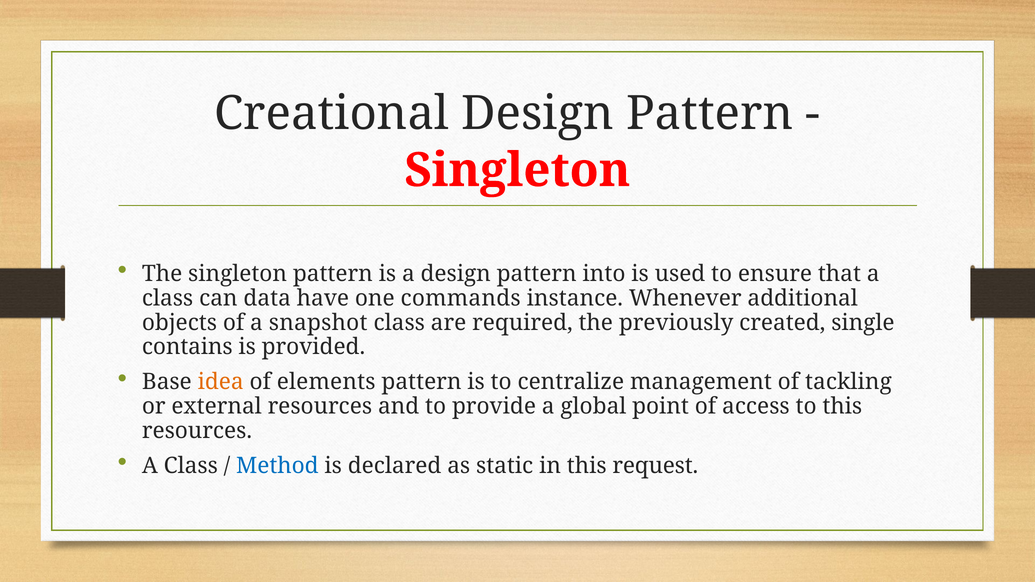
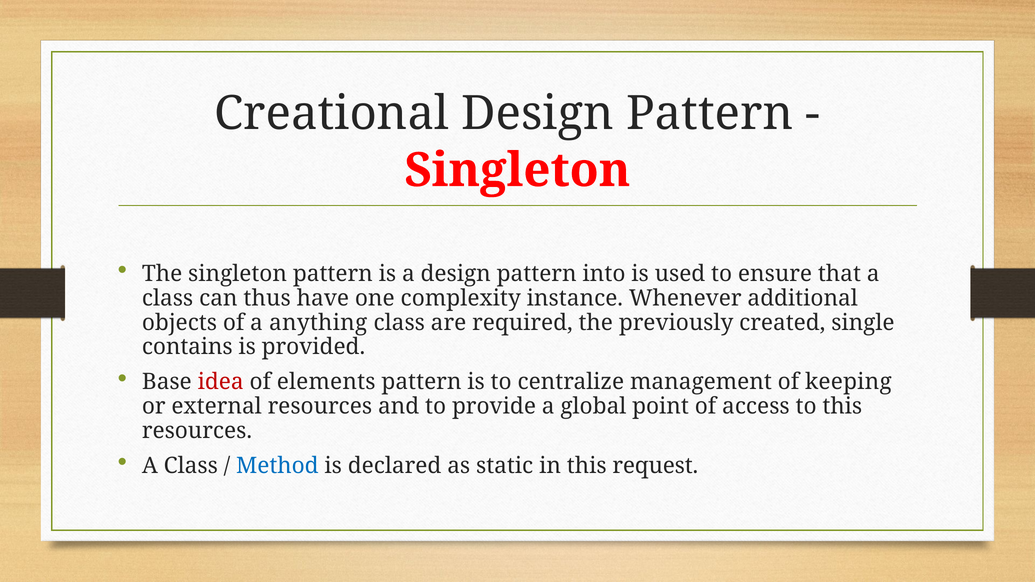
data: data -> thus (267, 298)
commands: commands -> complexity (461, 298)
snapshot: snapshot -> anything (318, 323)
idea colour: orange -> red (221, 382)
tackling: tackling -> keeping (848, 382)
